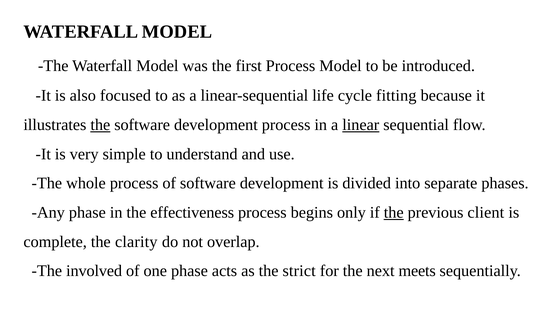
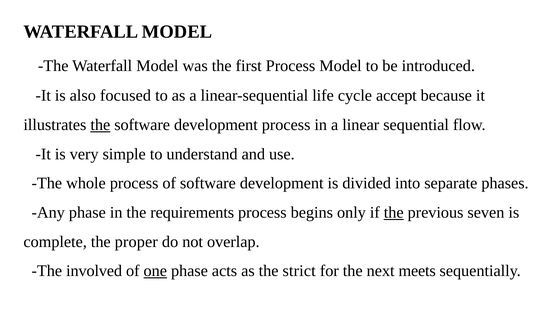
fitting: fitting -> accept (396, 96)
linear underline: present -> none (361, 125)
effectiveness: effectiveness -> requirements (192, 213)
client: client -> seven (486, 213)
clarity: clarity -> proper (136, 242)
one underline: none -> present (155, 271)
